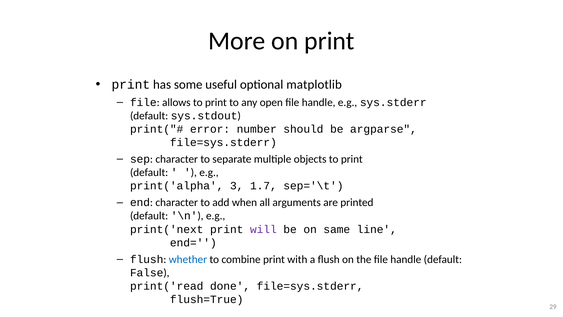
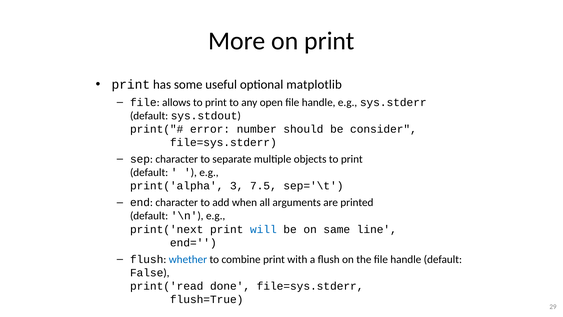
argparse: argparse -> consider (383, 129)
1.7: 1.7 -> 7.5 (263, 186)
will colour: purple -> blue (263, 229)
